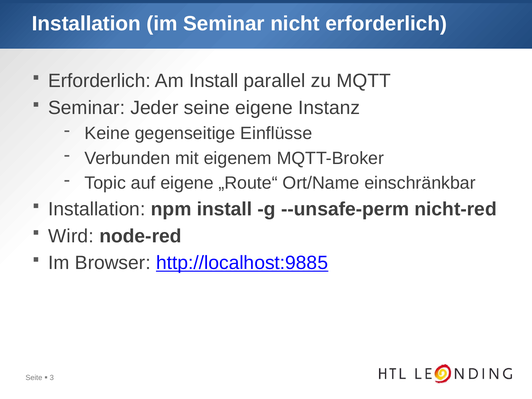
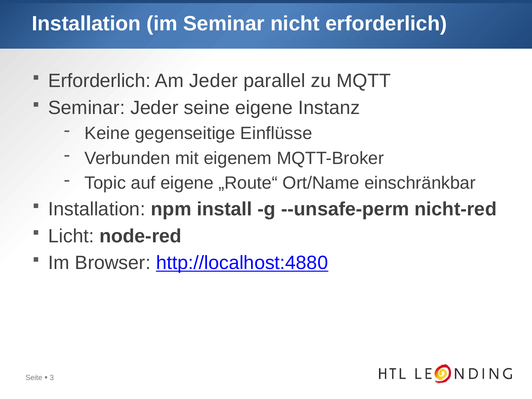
Am Install: Install -> Jeder (214, 81)
Wird: Wird -> Licht (71, 236)
http://localhost:9885: http://localhost:9885 -> http://localhost:4880 (242, 263)
